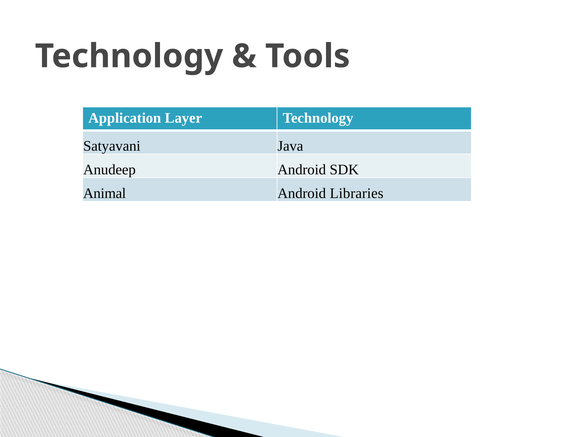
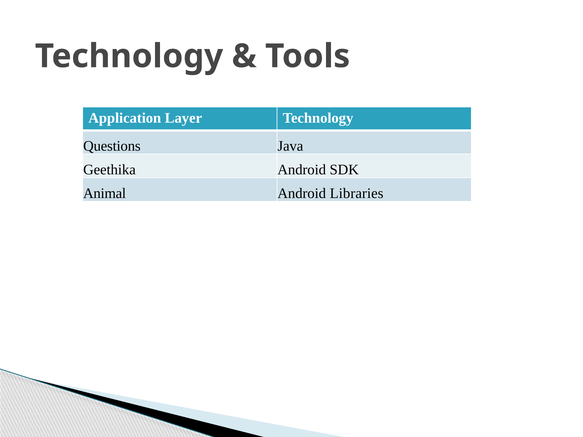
Satyavani: Satyavani -> Questions (112, 146)
Anudeep: Anudeep -> Geethika (109, 170)
